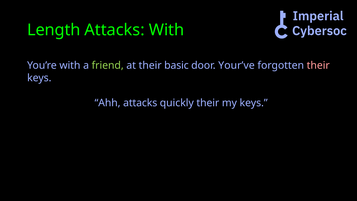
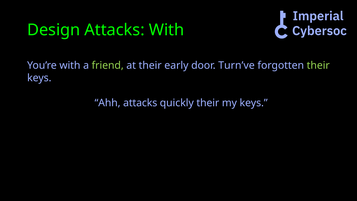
Length: Length -> Design (54, 30)
basic: basic -> early (176, 65)
Your’ve: Your’ve -> Turn’ve (236, 65)
their colour: pink -> light green (318, 65)
